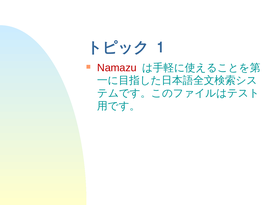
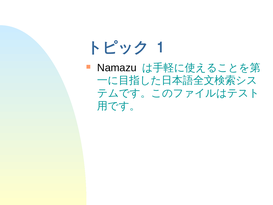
Namazu colour: red -> black (117, 68)
